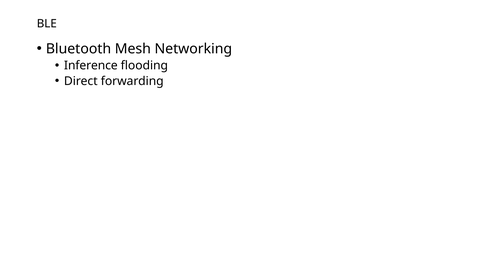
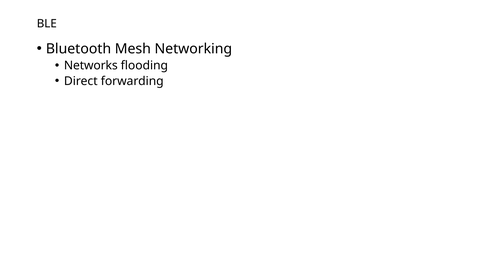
Inference: Inference -> Networks (91, 65)
